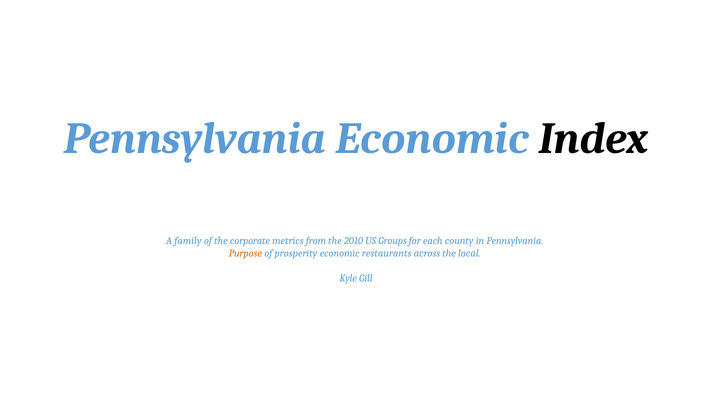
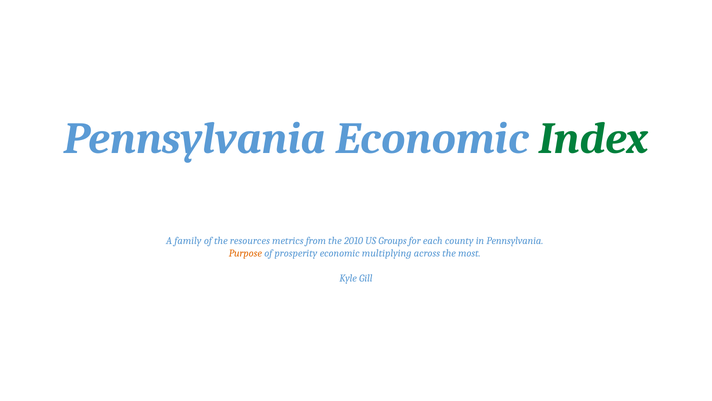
Index colour: black -> green (593, 138)
corporate: corporate -> resources (250, 241)
restaurants: restaurants -> multiplying (387, 253)
local: local -> most (469, 253)
